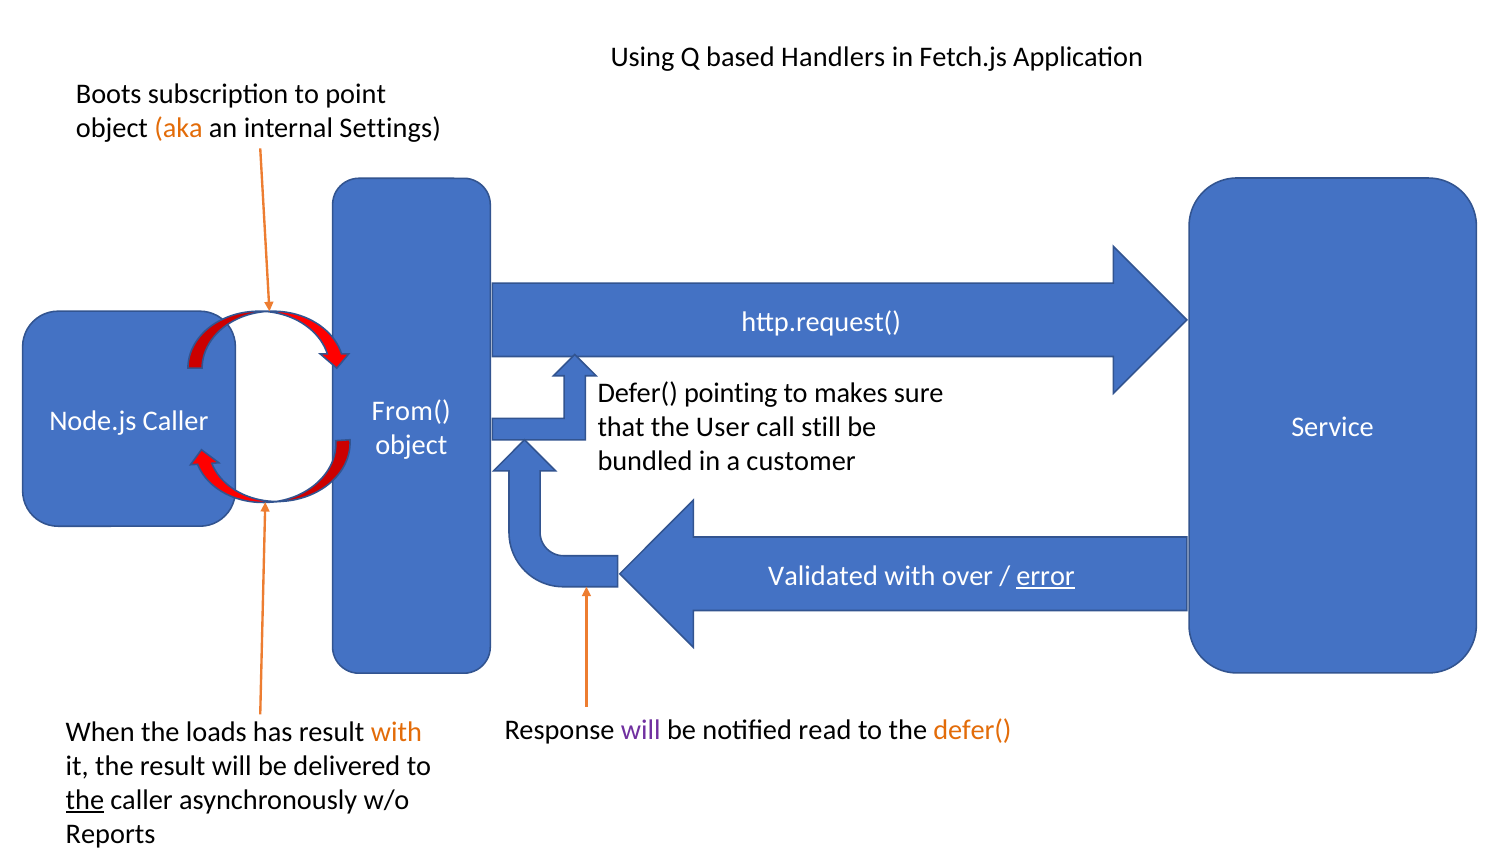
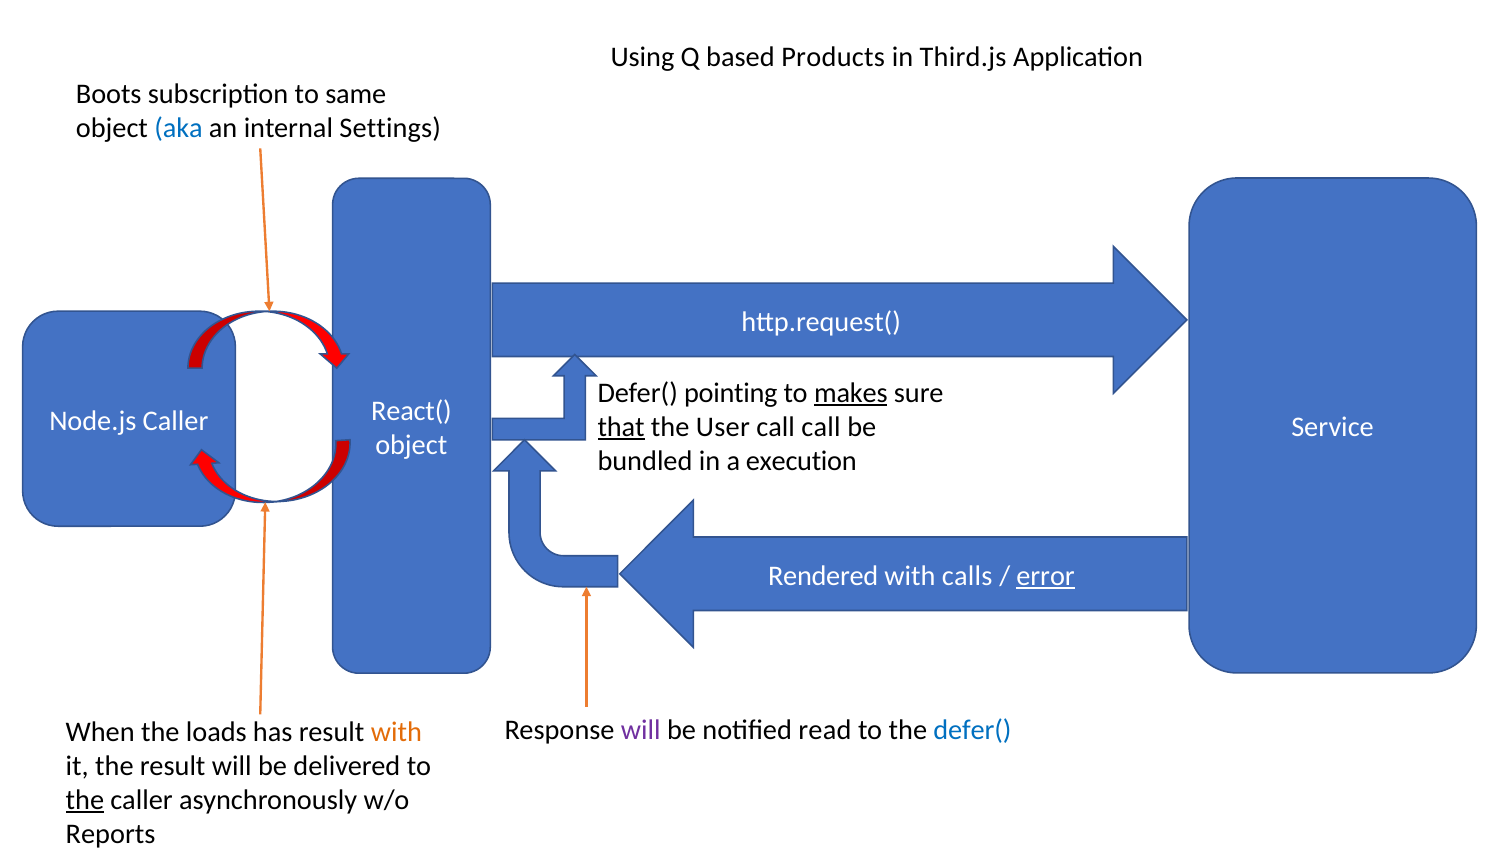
Handlers: Handlers -> Products (833, 57)
Fetch.js: Fetch.js -> Third.js (963, 57)
point: point -> same (356, 94)
aka colour: orange -> blue (179, 128)
makes underline: none -> present (851, 393)
From(: From( -> React( (412, 410)
that underline: none -> present (621, 427)
call still: still -> call (821, 427)
customer: customer -> execution (801, 461)
Validated: Validated -> Rendered (823, 575)
over: over -> calls (967, 575)
defer( colour: orange -> blue (972, 730)
